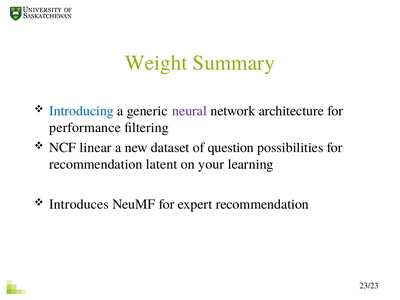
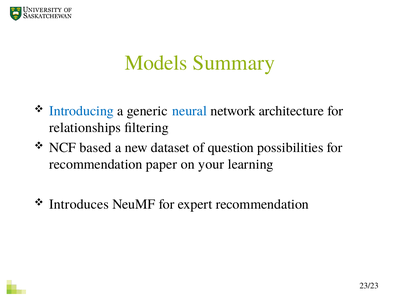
Weight: Weight -> Models (156, 63)
neural colour: purple -> blue (190, 111)
performance: performance -> relationships (85, 128)
linear: linear -> based (95, 148)
latent: latent -> paper (162, 164)
